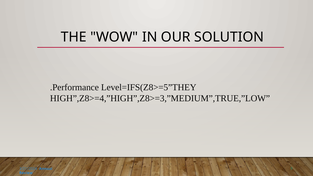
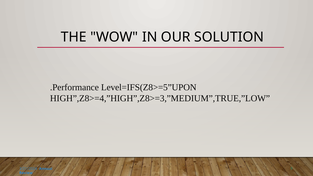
Level=IFS(Z8>=5”THEY: Level=IFS(Z8>=5”THEY -> Level=IFS(Z8>=5”UPON (149, 87)
